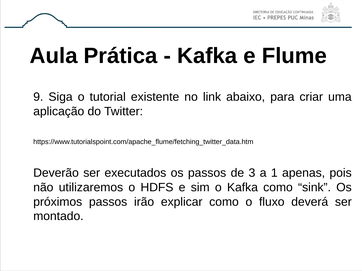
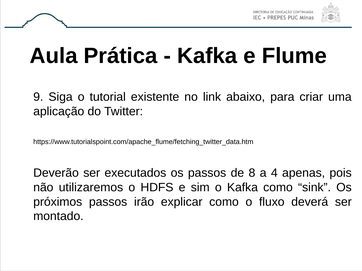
3: 3 -> 8 (252, 173)
1: 1 -> 4 (274, 173)
